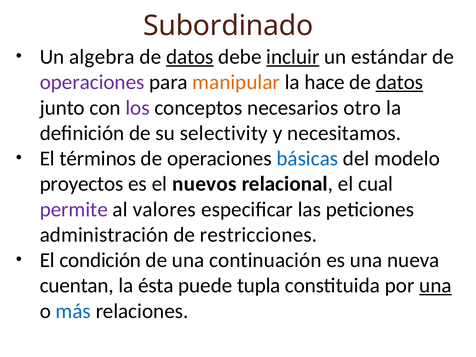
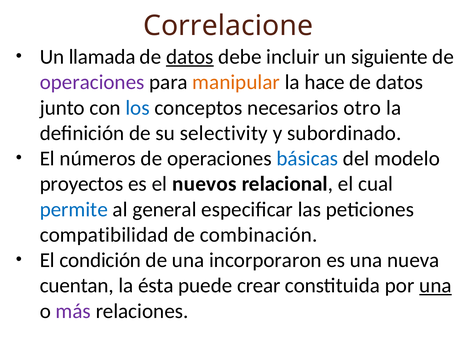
Subordinado: Subordinado -> Correlacione (228, 26)
algebra: algebra -> llamada (102, 57)
incluir underline: present -> none (293, 57)
estándar: estándar -> siguiente (389, 57)
datos underline: present -> none (399, 82)
los colour: purple -> blue (138, 108)
necesitamos: necesitamos -> subordinado (344, 133)
términos: términos -> números (98, 159)
permite colour: purple -> blue (74, 209)
valores: valores -> general (164, 209)
administración: administración -> compatibilidad (104, 235)
restricciones: restricciones -> combinación (259, 235)
continuación: continuación -> incorporaron (265, 260)
tupla: tupla -> crear (259, 286)
más colour: blue -> purple (73, 311)
